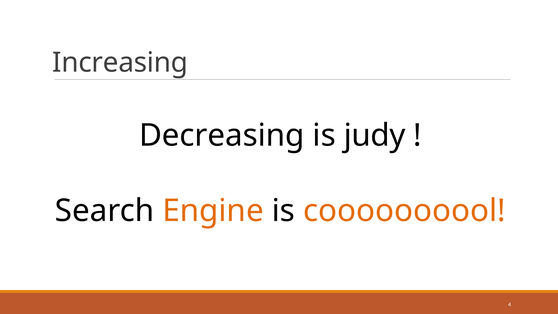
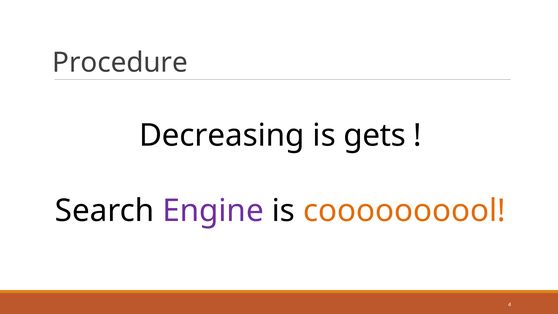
Increasing: Increasing -> Procedure (120, 63)
judy: judy -> gets (375, 136)
Engine colour: orange -> purple (213, 211)
